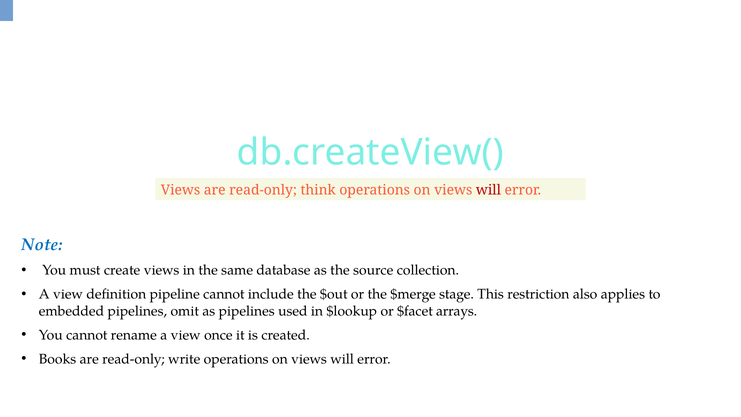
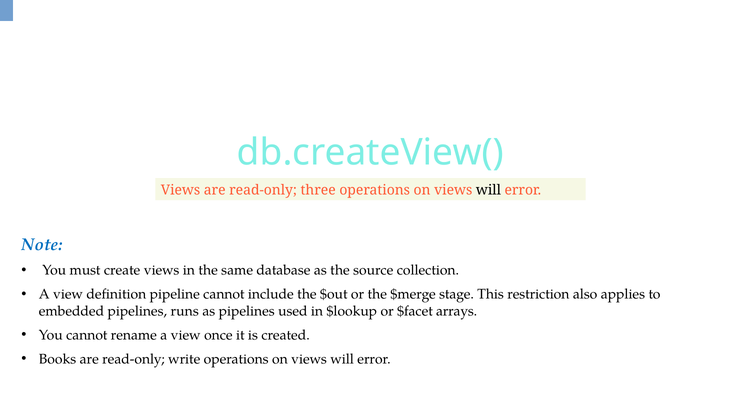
think: think -> three (318, 190)
will colour: red -> black (488, 190)
omit: omit -> runs (185, 311)
